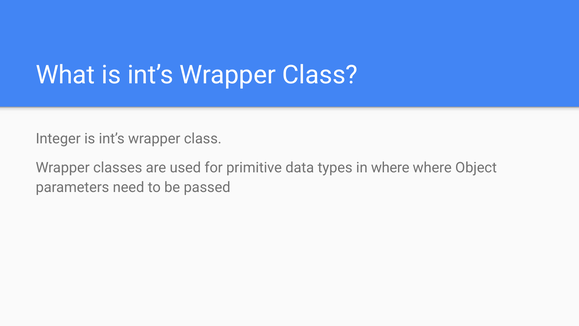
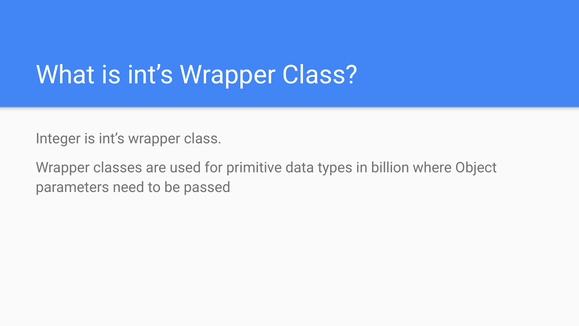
in where: where -> billion (390, 168)
